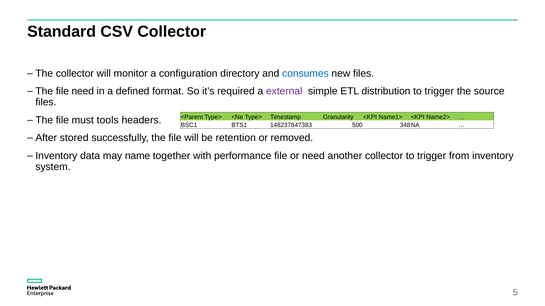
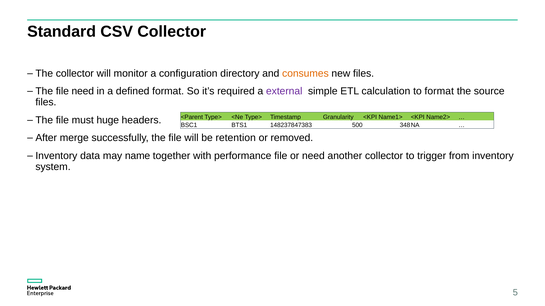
consumes colour: blue -> orange (305, 74)
distribution: distribution -> calculation (386, 91)
trigger: trigger -> format (439, 91)
tools: tools -> huge (108, 120)
stored: stored -> merge (74, 138)
